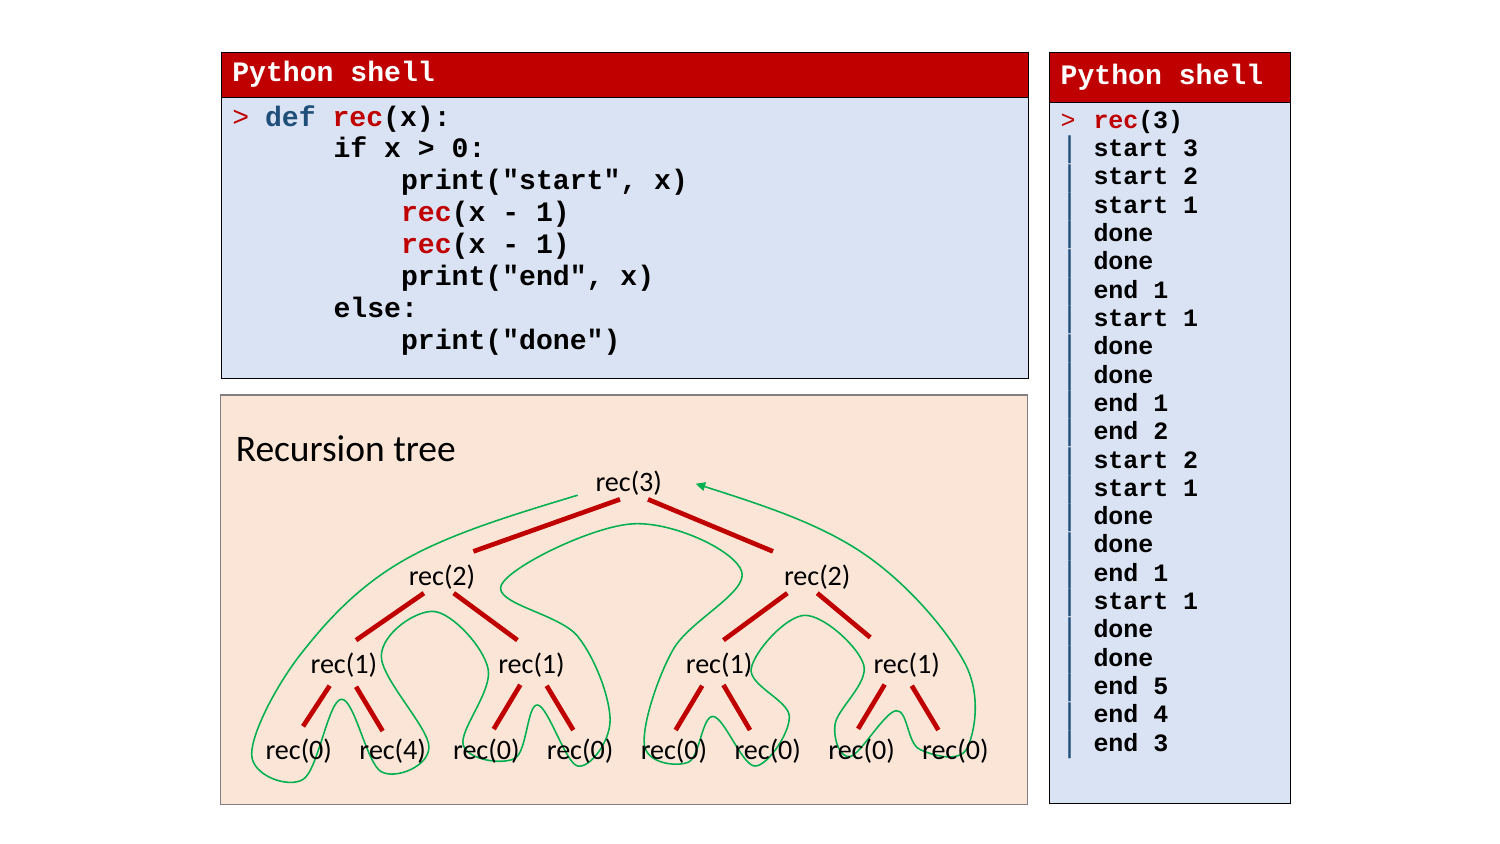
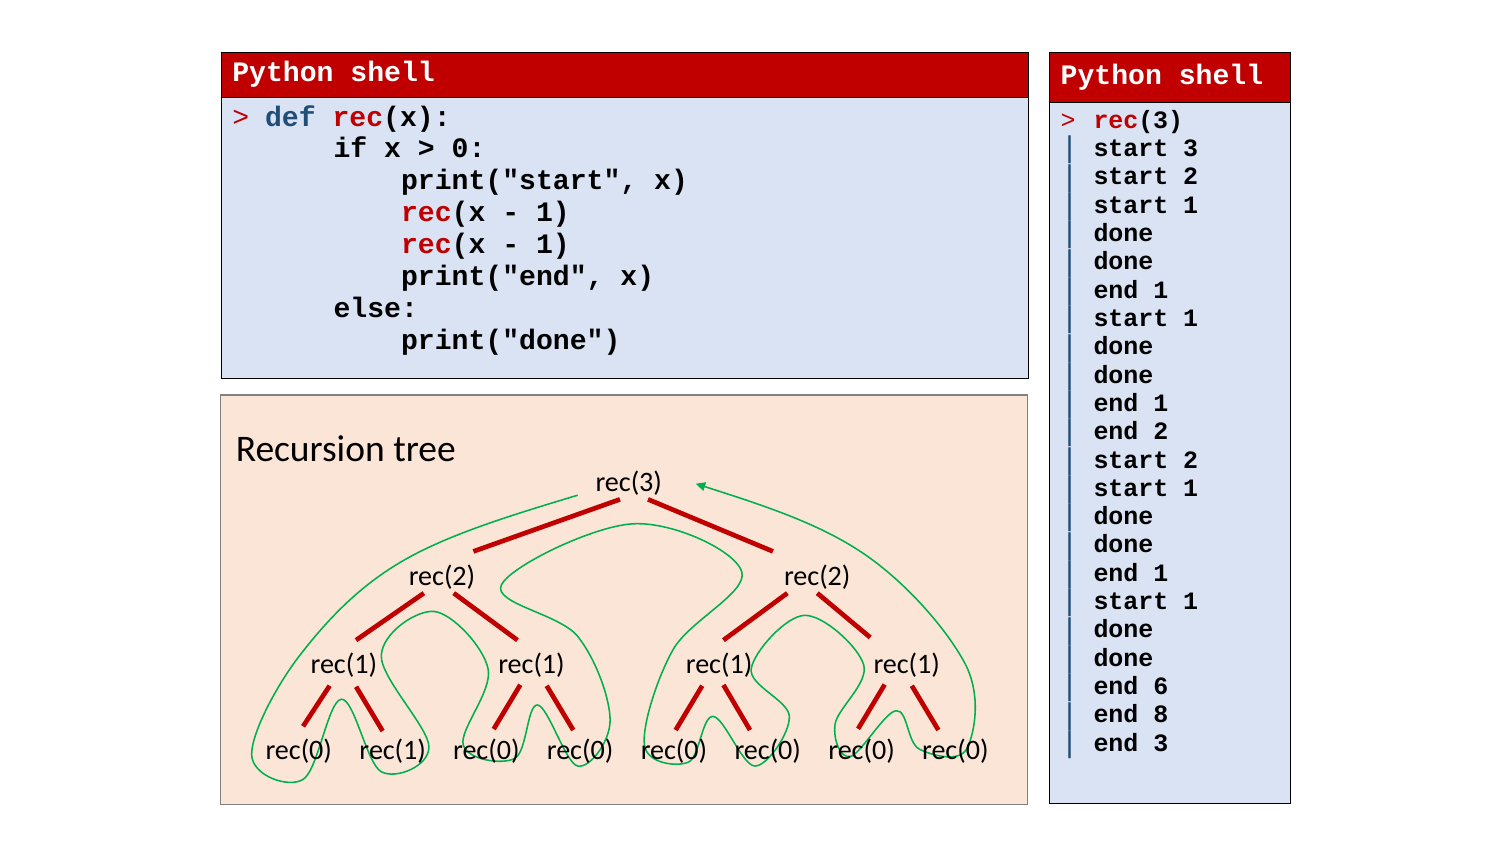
5: 5 -> 6 (1161, 686)
4: 4 -> 8 (1161, 714)
rec(4: rec(4 -> rec(1 (393, 750)
